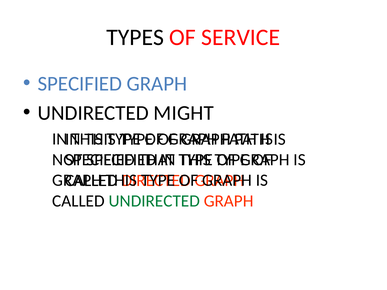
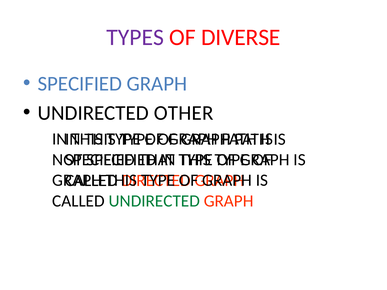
TYPES colour: black -> purple (135, 37)
SERVICE: SERVICE -> DIVERSE (241, 37)
MIGHT: MIGHT -> OTHER (184, 113)
